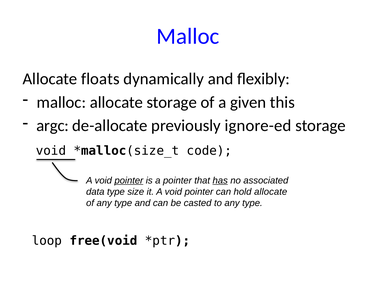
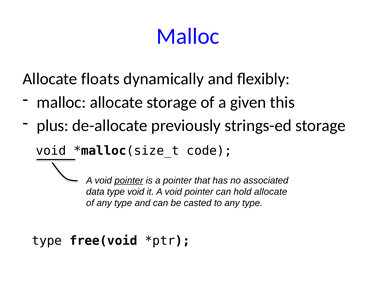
argc: argc -> plus (53, 126)
ignore-ed: ignore-ed -> strings-ed (258, 126)
has underline: present -> none (220, 181)
type size: size -> void (136, 192)
loop: loop -> type (47, 241)
